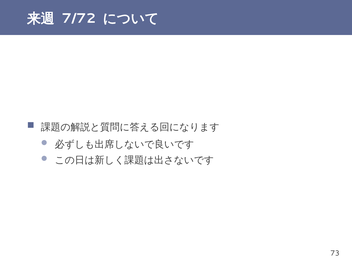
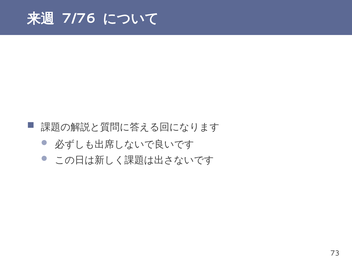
7/72: 7/72 -> 7/76 (79, 18)
